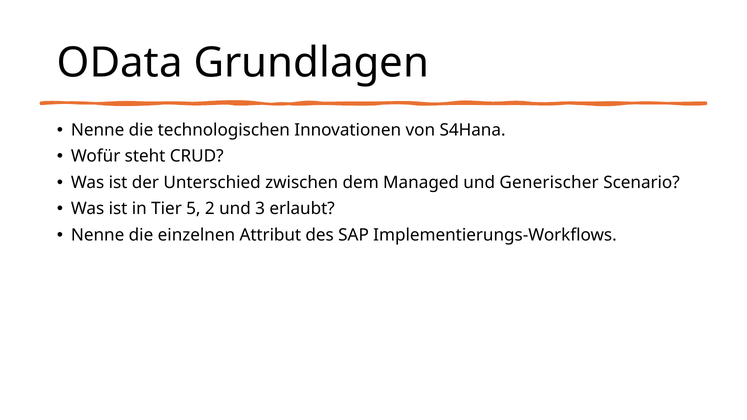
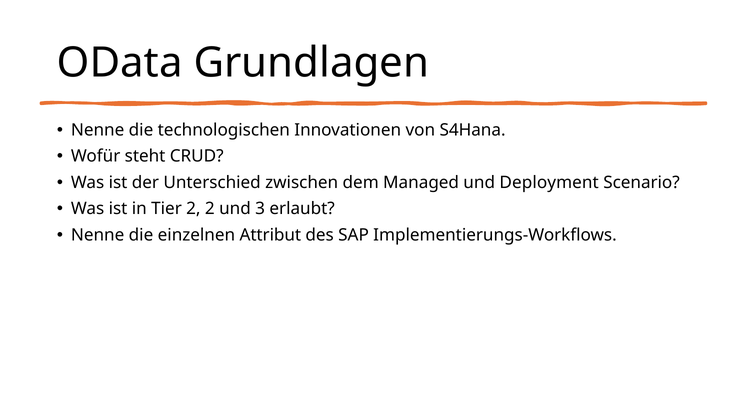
Generischer: Generischer -> Deployment (549, 183)
Tier 5: 5 -> 2 (193, 209)
